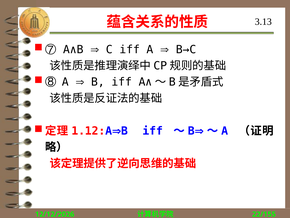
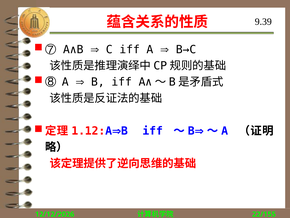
3.13: 3.13 -> 9.39 (263, 22)
